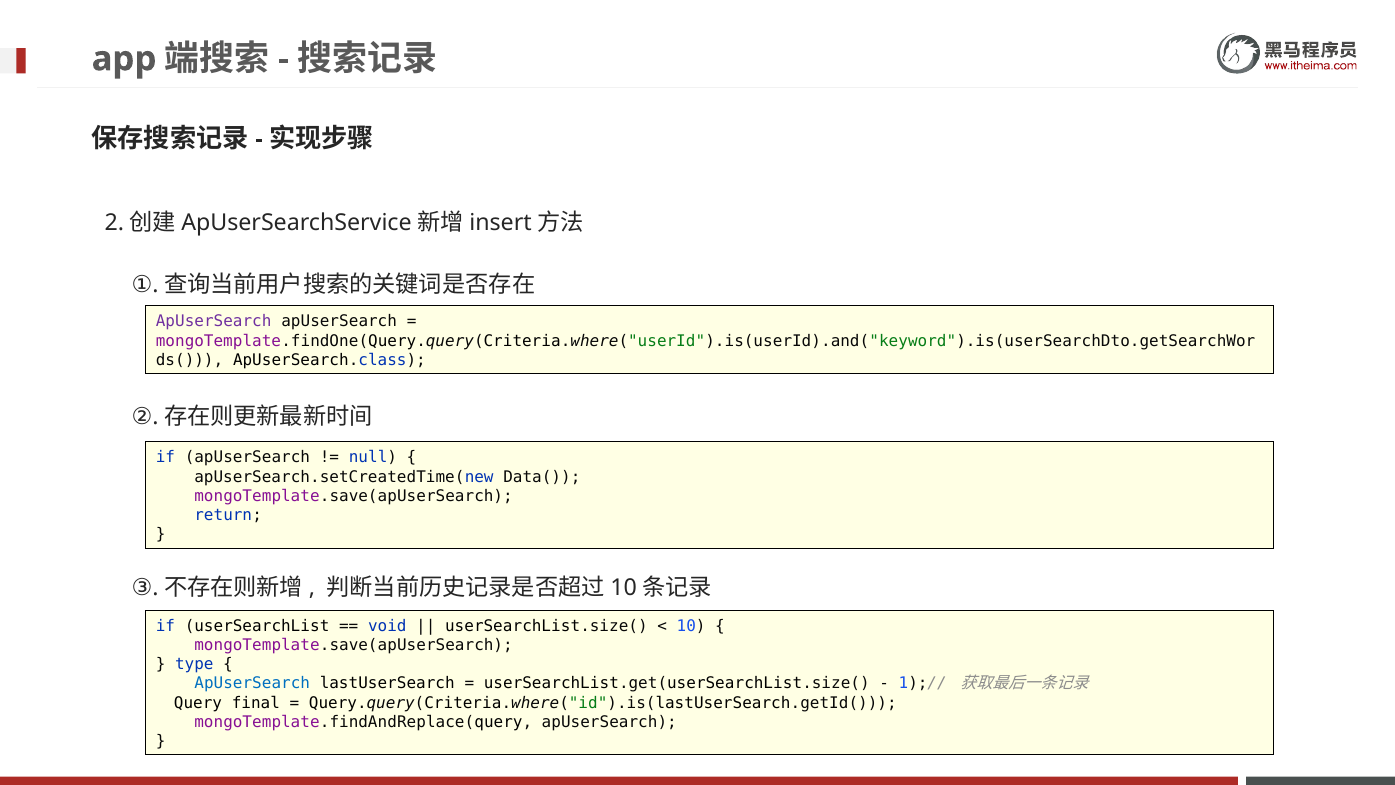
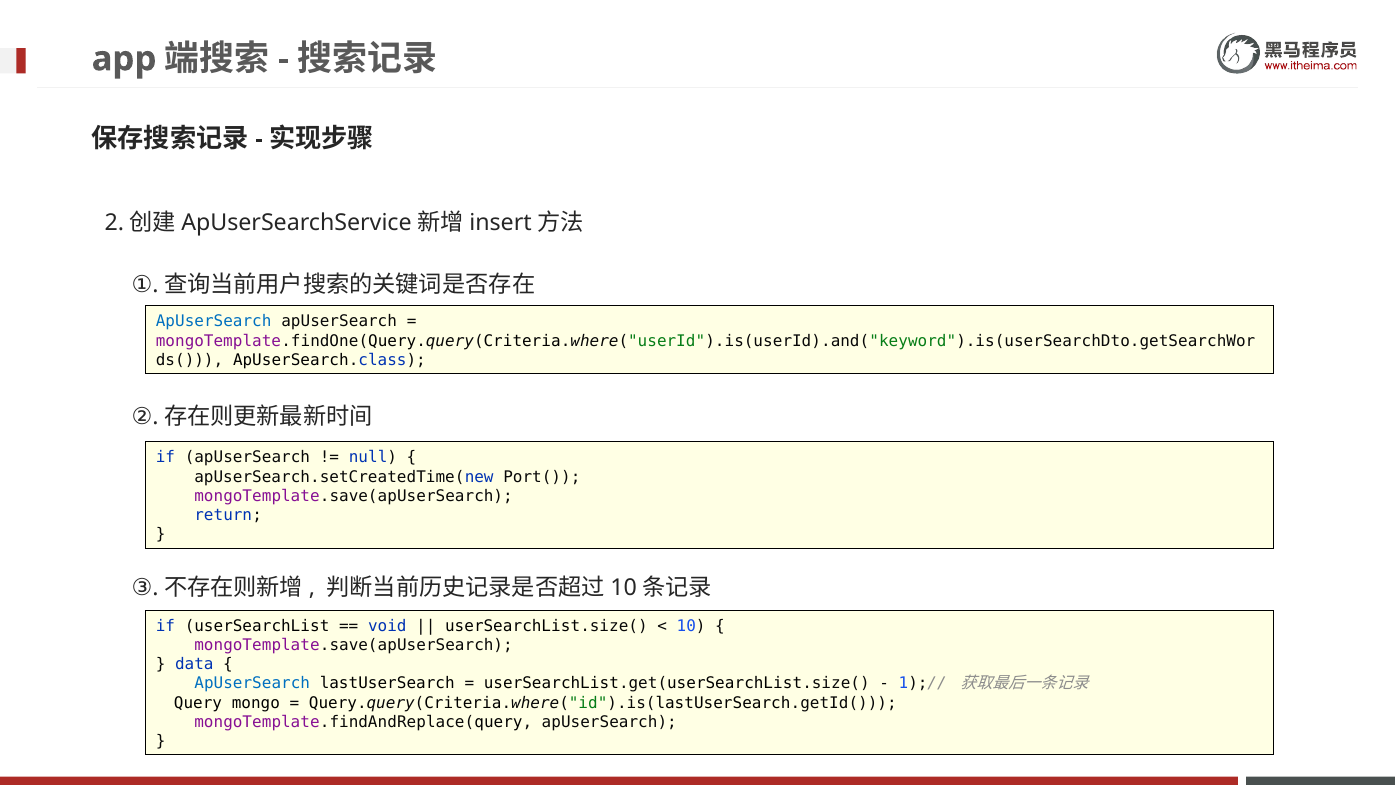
ApUserSearch colour: purple -> blue (214, 321)
Data(: Data( -> Port( (542, 477)
type: type -> data (194, 664)
final: final -> mongo (256, 703)
